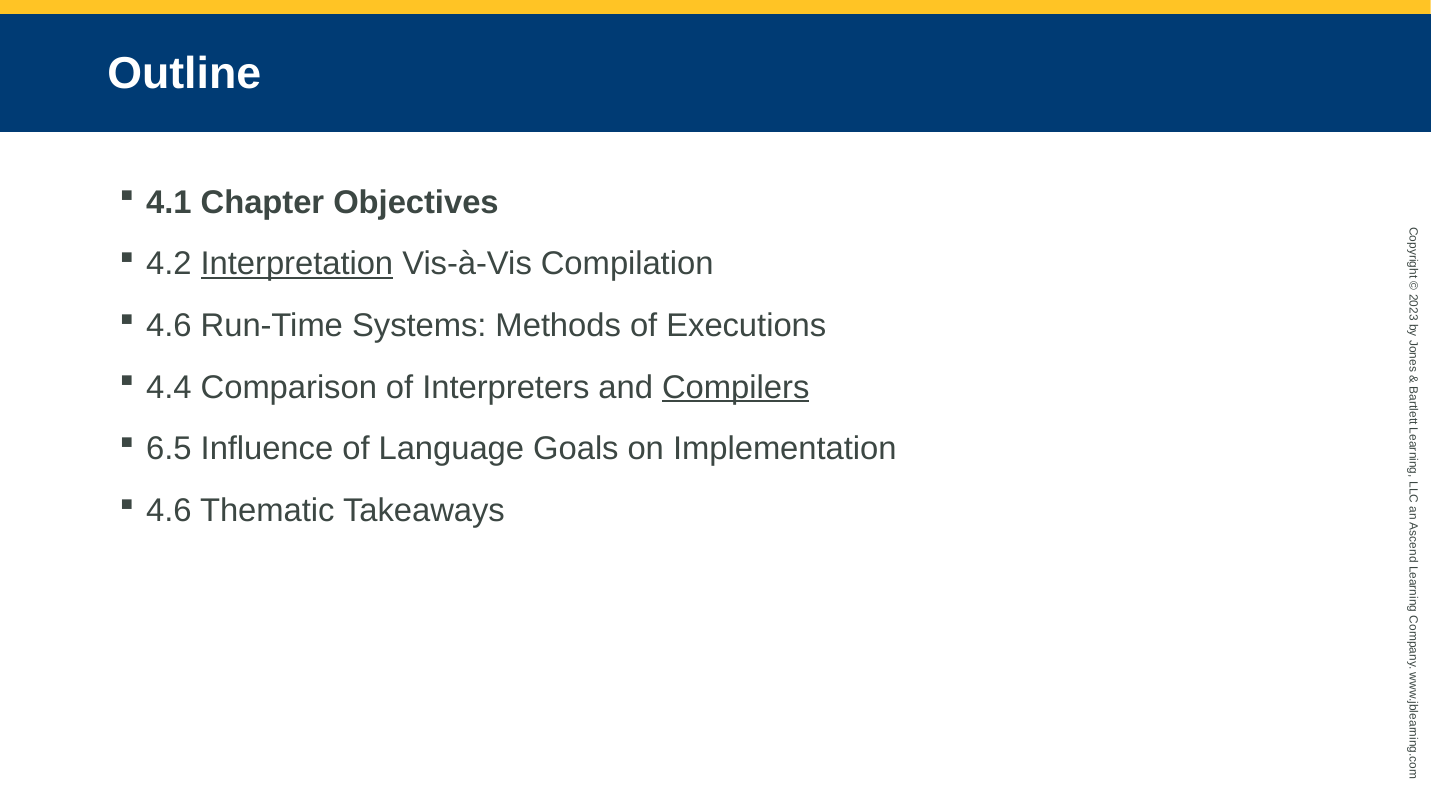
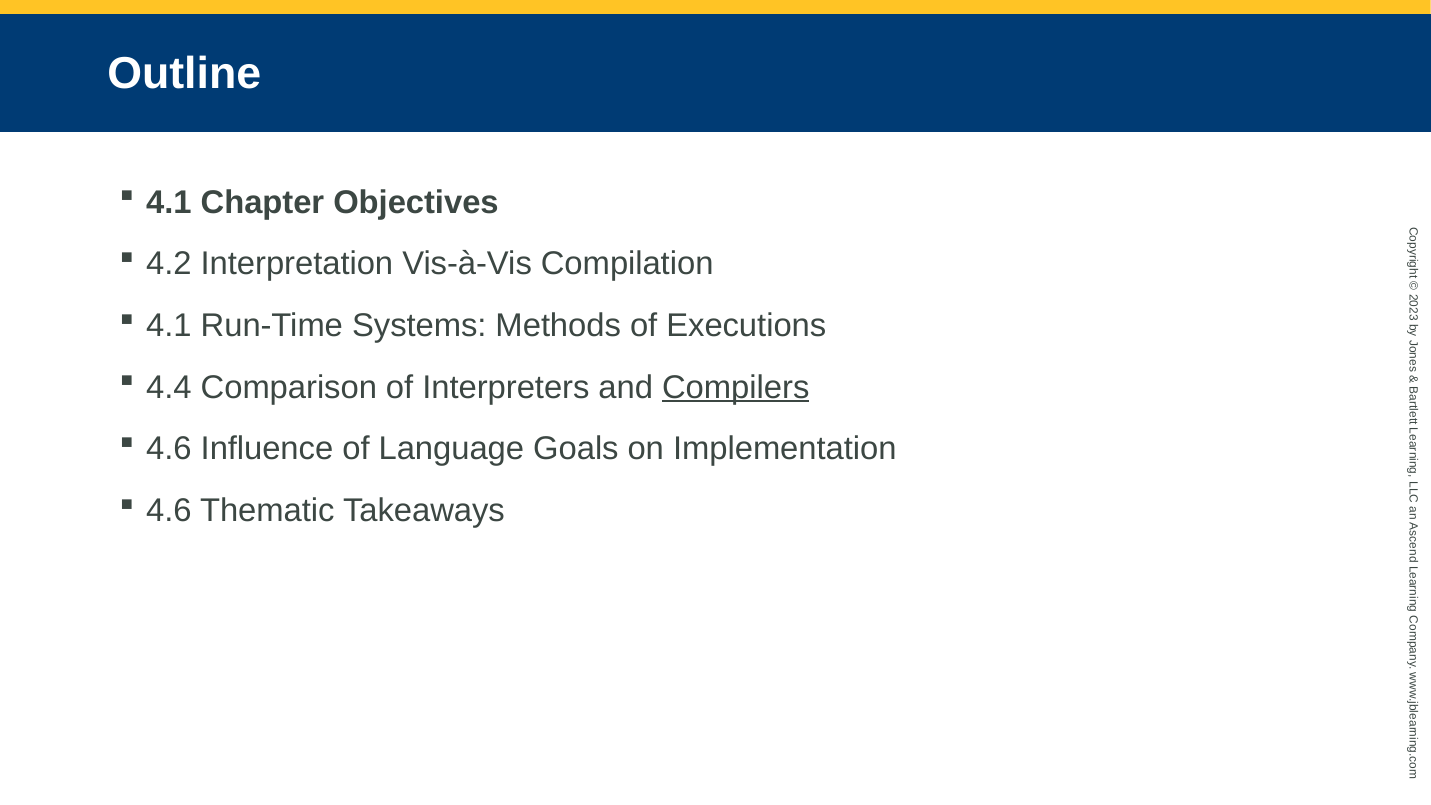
Interpretation underline: present -> none (297, 264)
4.6: 4.6 -> 4.1 (169, 326)
6.5: 6.5 -> 4.6 (169, 449)
